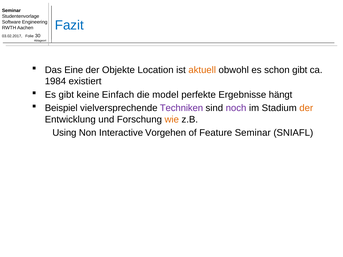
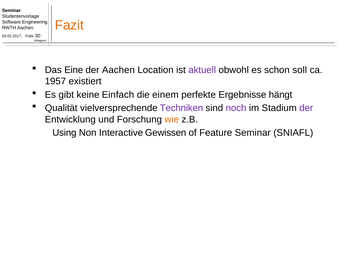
Fazit colour: blue -> orange (69, 25)
der Objekte: Objekte -> Aachen (118, 70)
aktuell colour: orange -> purple (202, 70)
schon gibt: gibt -> soll (300, 70)
1984: 1984 -> 1957 (55, 81)
model: model -> einem (165, 95)
Beispiel: Beispiel -> Qualität (61, 108)
der colour: orange -> purple (306, 108)
Vorgehen: Vorgehen -> Gewissen (166, 133)
